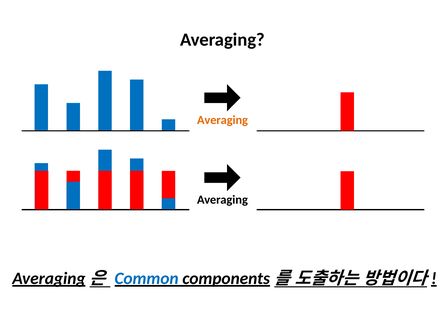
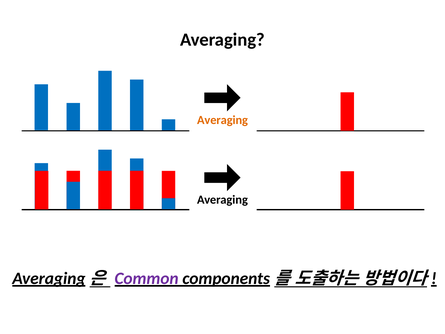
Common colour: blue -> purple (147, 278)
